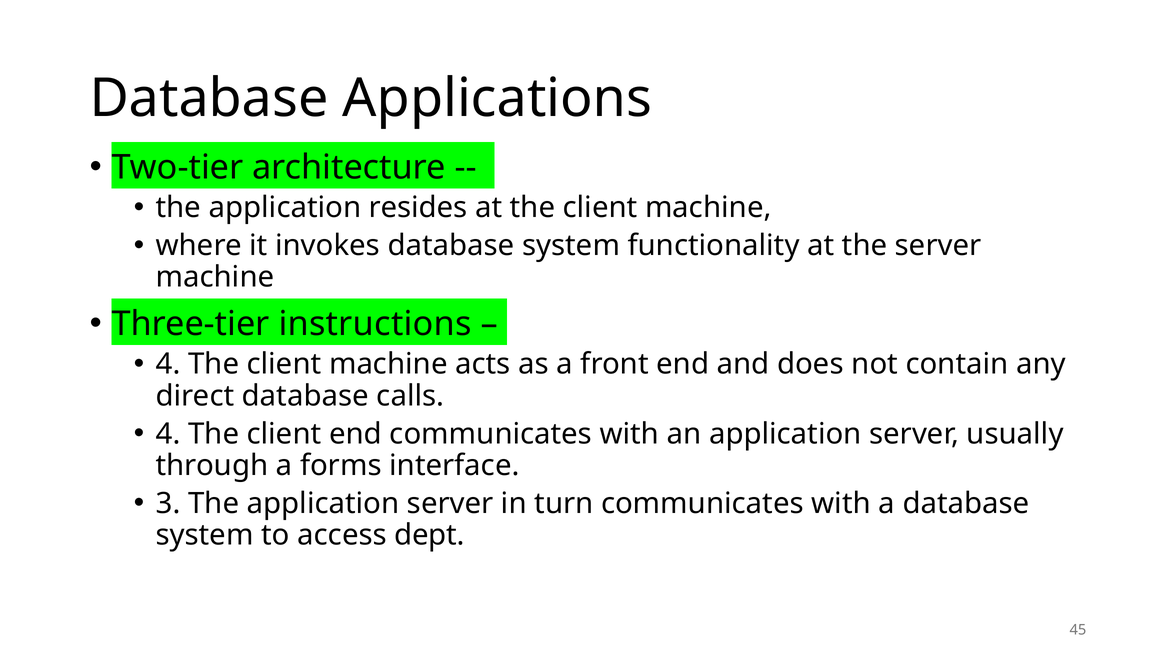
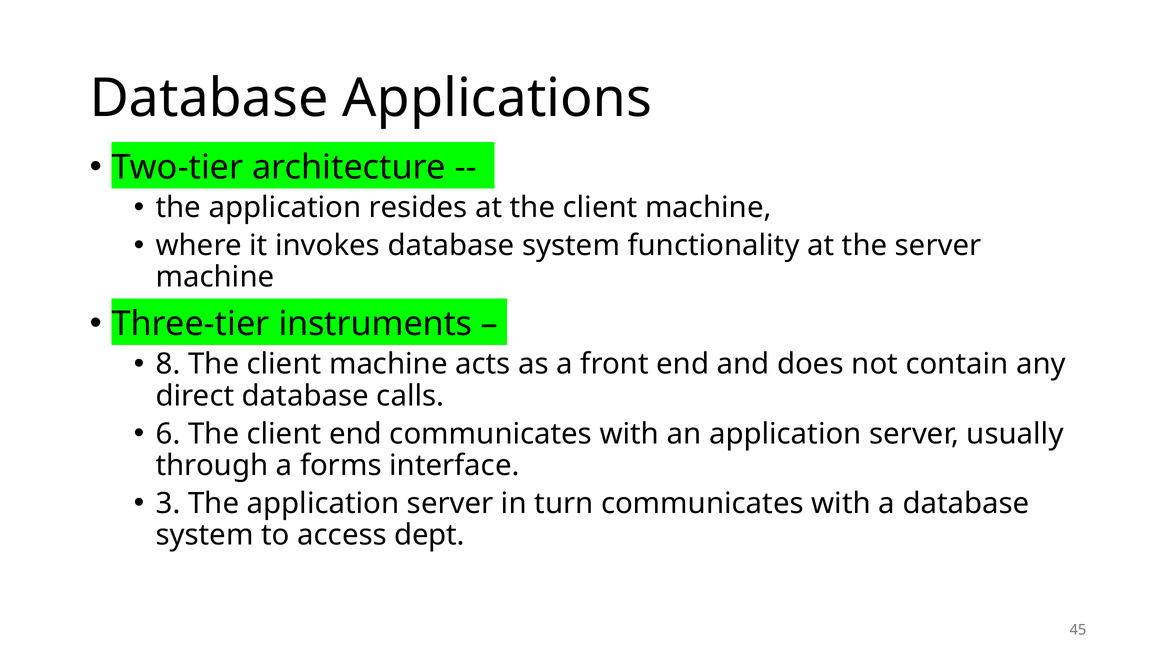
instructions: instructions -> instruments (375, 324)
4: 4 -> 8 (168, 365)
4: 4 -> 6 (168, 434)
